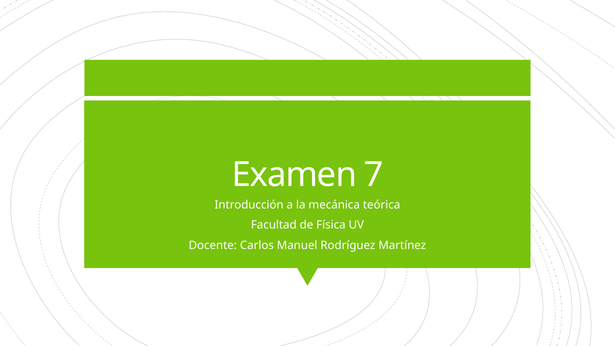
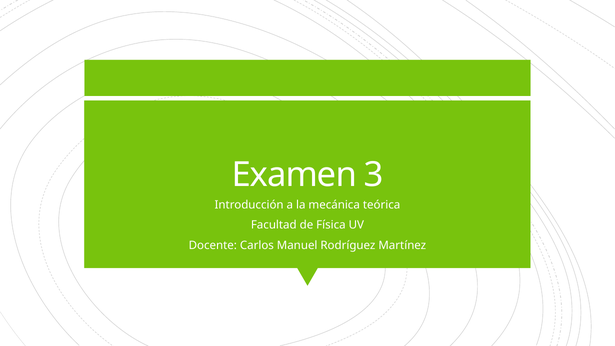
7: 7 -> 3 (374, 175)
